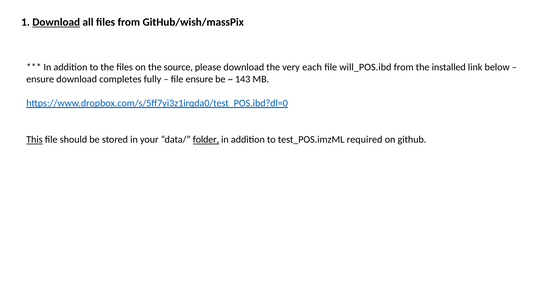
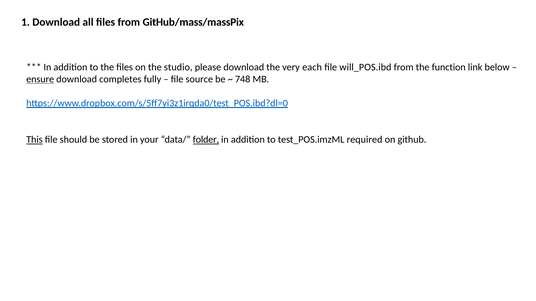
Download underline: present -> none (56, 22)
GitHub/wish/massPix: GitHub/wish/massPix -> GitHub/mass/massPix (193, 22)
source: source -> studio (178, 67)
installed: installed -> function (449, 67)
ensure underline: none -> present (40, 79)
file ensure: ensure -> source (199, 79)
143: 143 -> 748 (243, 79)
